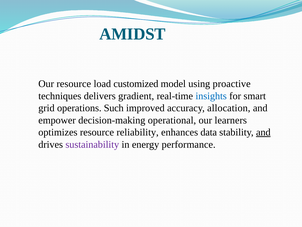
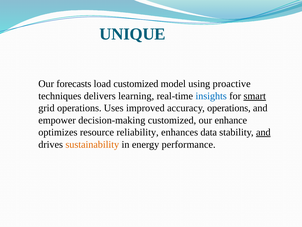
AMIDST: AMIDST -> UNIQUE (133, 34)
Our resource: resource -> forecasts (74, 84)
gradient: gradient -> learning (136, 96)
smart underline: none -> present (255, 96)
Such: Such -> Uses (114, 108)
accuracy allocation: allocation -> operations (229, 108)
decision-making operational: operational -> customized (172, 120)
learners: learners -> enhance (231, 120)
sustainability colour: purple -> orange (92, 144)
